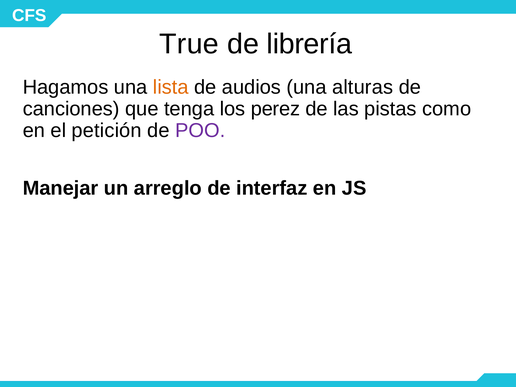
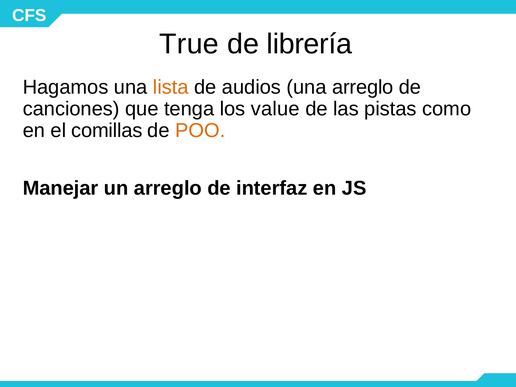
una alturas: alturas -> arreglo (363, 87)
perez: perez -> value (275, 109)
petición: petición -> comillas (107, 131)
POO colour: purple -> orange (200, 131)
